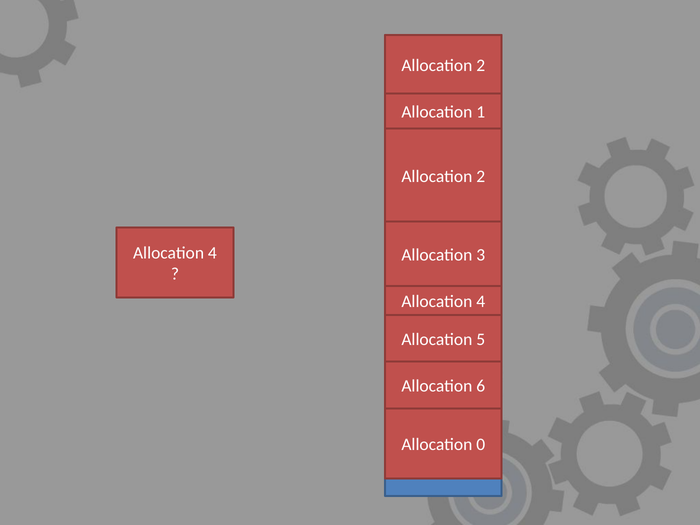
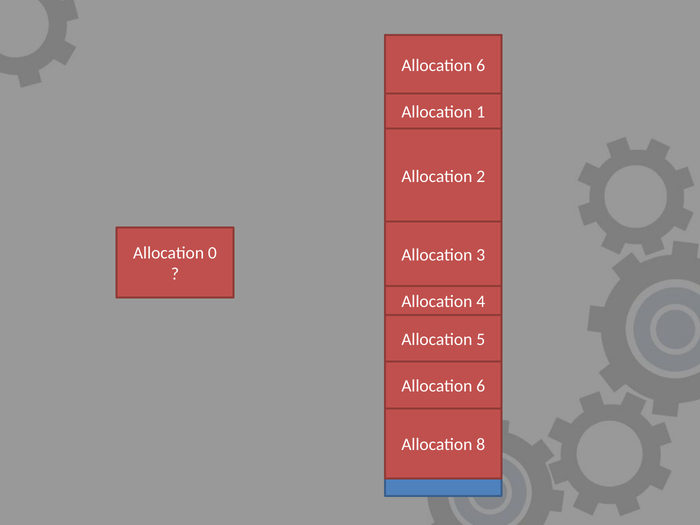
2: 2 -> 6 (481, 65)
4: 4 -> 0 (212, 253)
0: 0 -> 8 (481, 445)
